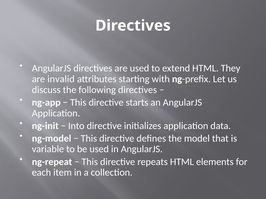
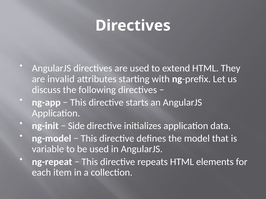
Into: Into -> Side (76, 126)
